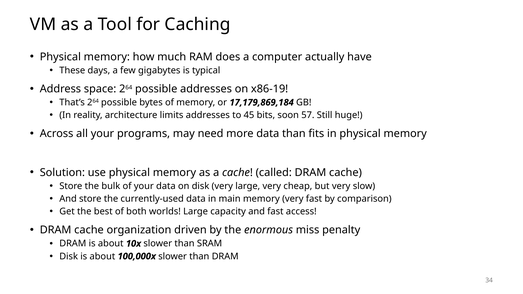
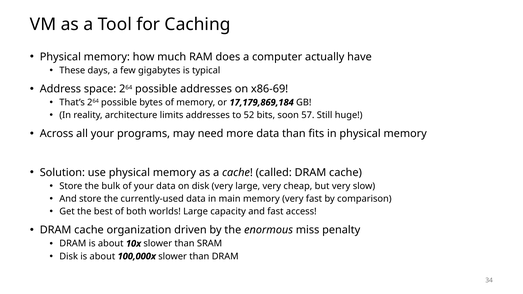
x86-19: x86-19 -> x86-69 (270, 89)
45: 45 -> 52 (249, 115)
